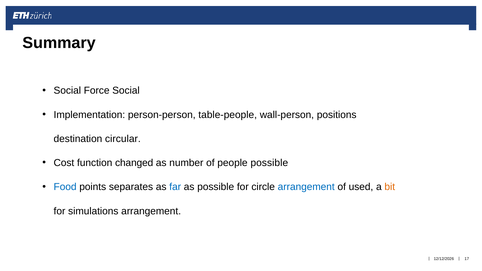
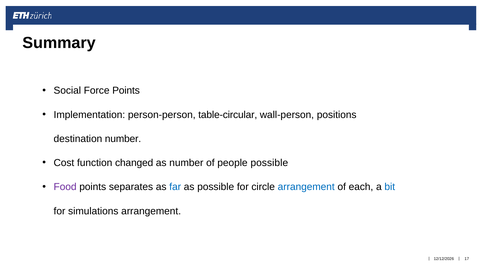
Force Social: Social -> Points (126, 91)
table-people: table-people -> table-circular (228, 115)
destination circular: circular -> number (123, 139)
Food colour: blue -> purple (65, 187)
used: used -> each (361, 187)
bit colour: orange -> blue (390, 187)
